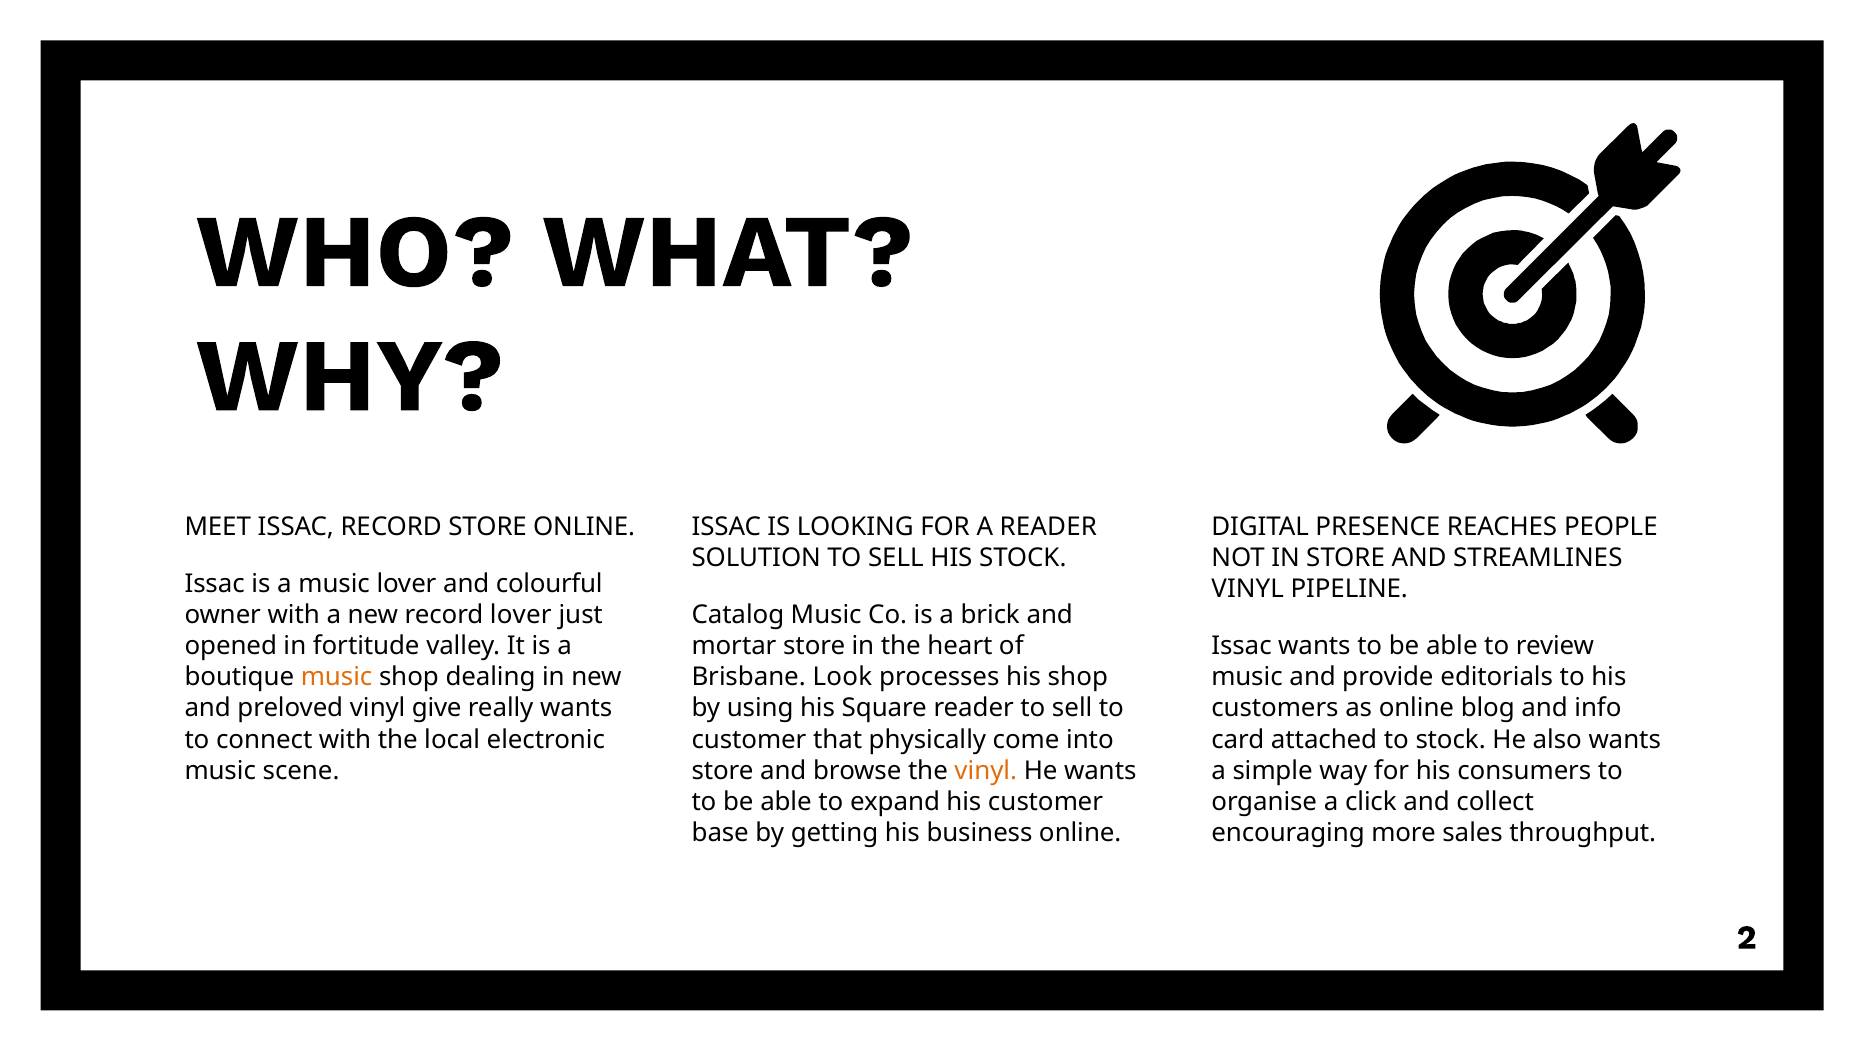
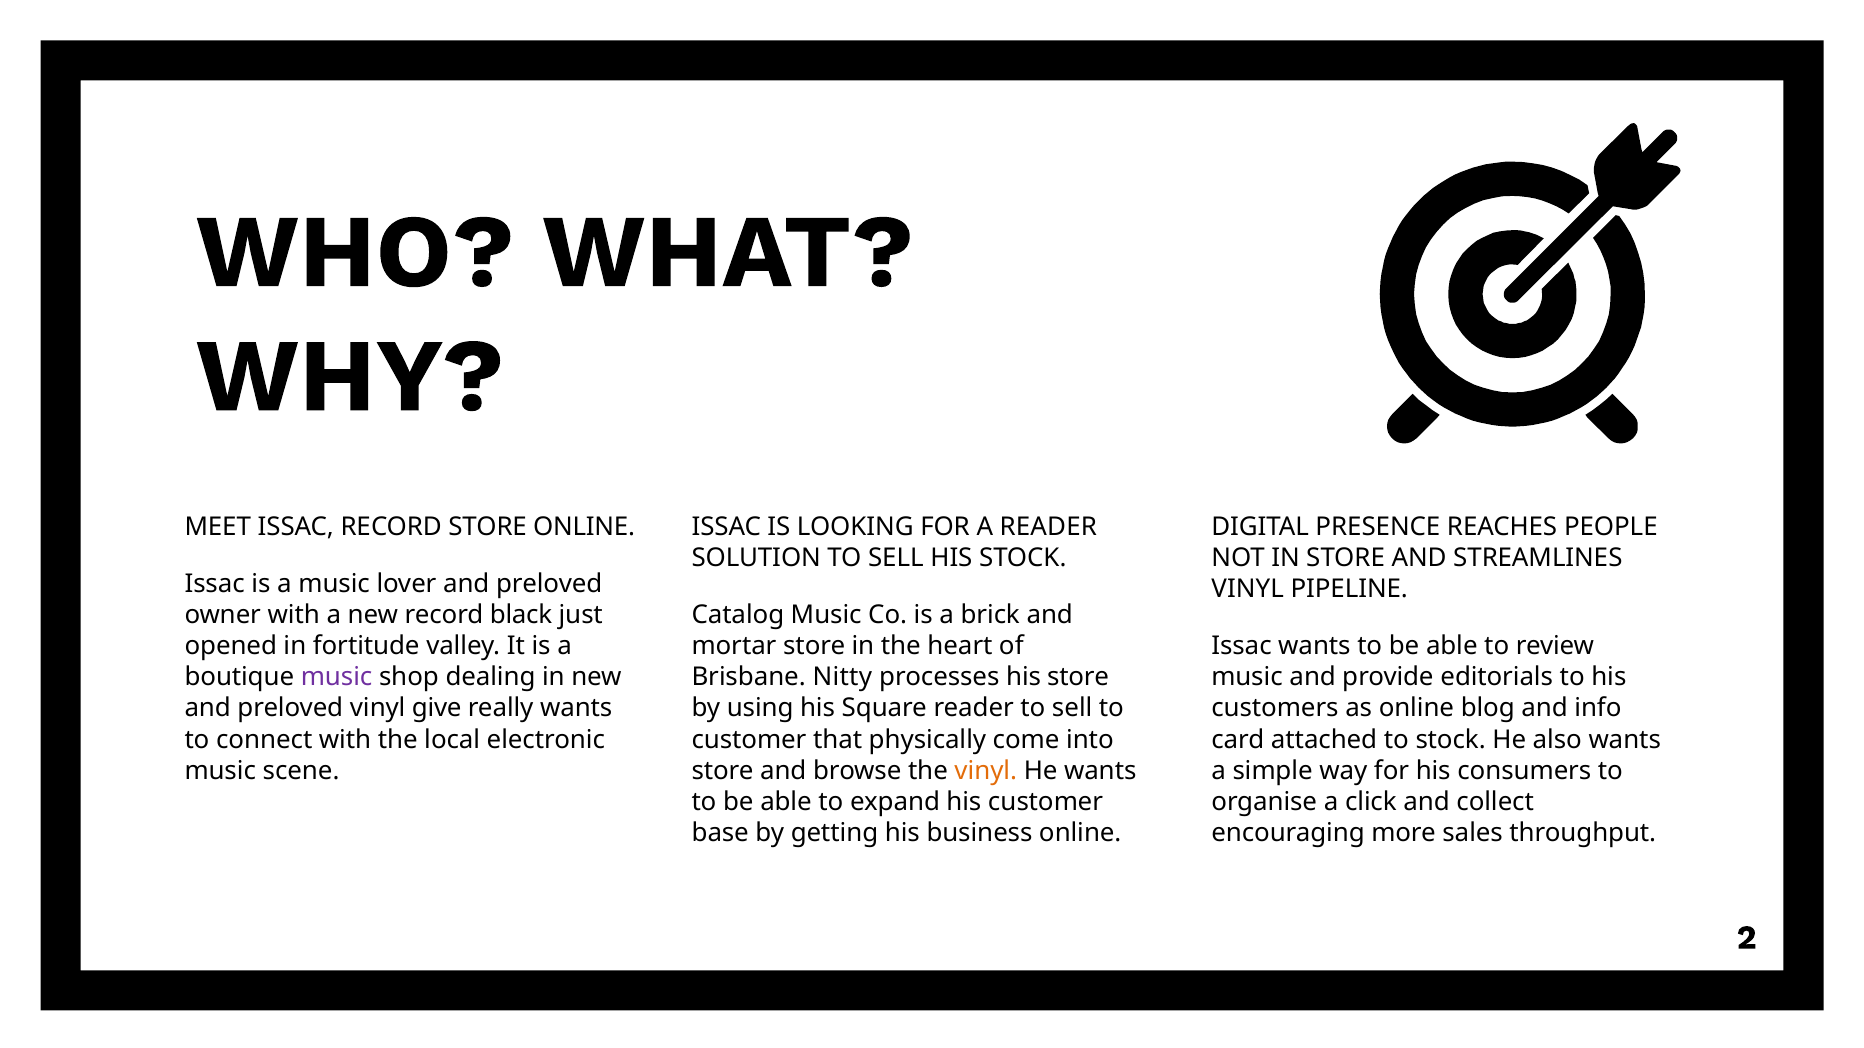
lover and colourful: colourful -> preloved (549, 584)
record lover: lover -> black (521, 615)
music colour: orange -> purple (337, 678)
Look: Look -> Nitty (842, 678)
his shop: shop -> store (1078, 678)
